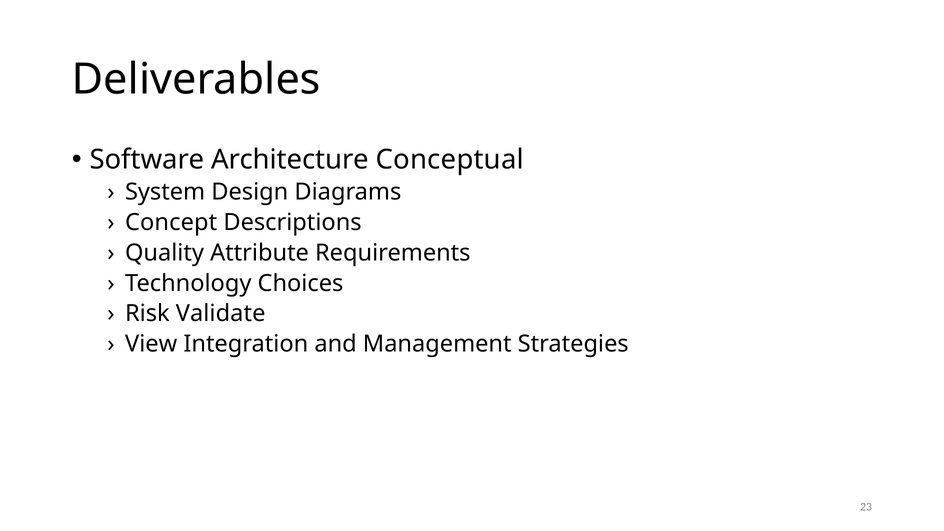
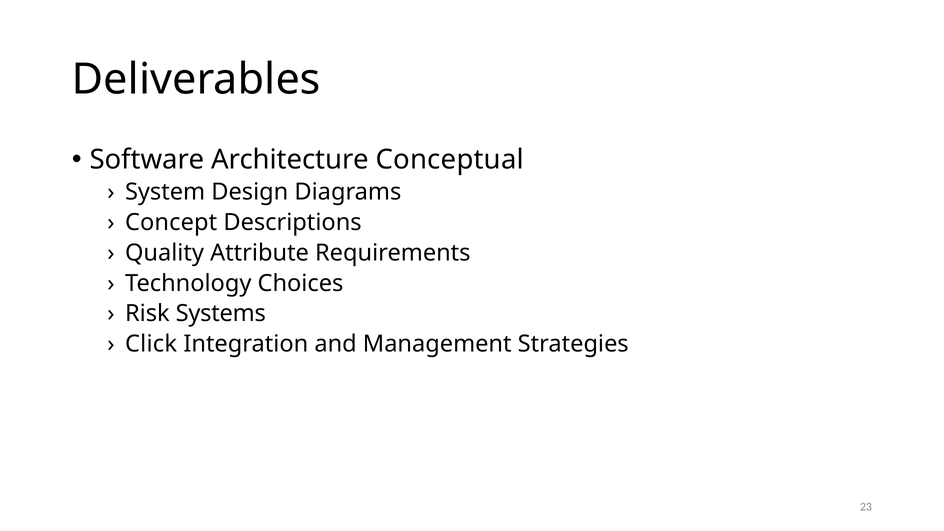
Validate: Validate -> Systems (221, 314)
View: View -> Click (151, 344)
